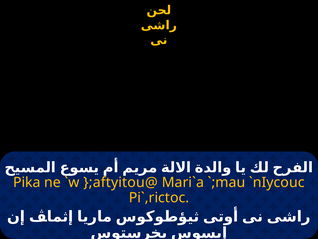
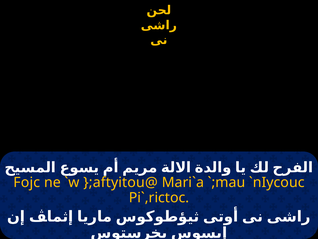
Pika: Pika -> Fojc (27, 182)
